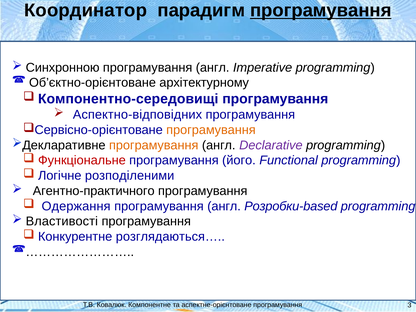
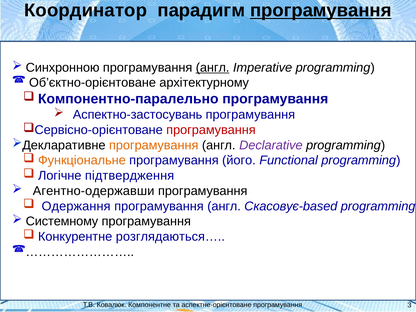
англ underline: none -> present (213, 68)
Компонентно-середовищі: Компонентно-середовищі -> Компонентно-паралельно (128, 99)
Аспектно-відповідних: Аспектно-відповідних -> Аспектно-застосувань (138, 115)
програмування colour: orange -> red (211, 130)
Функціональне colour: red -> orange (82, 160)
розподіленими: розподіленими -> підтвердження (130, 176)
Агентно-практичного: Агентно-практичного -> Агентно-одержавши (94, 191)
Розробки-based: Розробки-based -> Скасовує-based (291, 206)
Властивості: Властивості -> Системному (62, 221)
